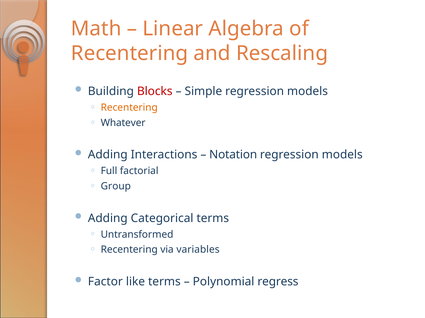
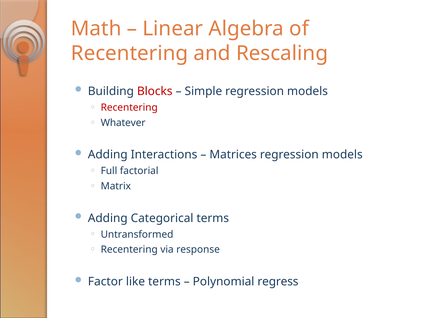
Recentering colour: orange -> red (129, 108)
Notation: Notation -> Matrices (233, 155)
Group: Group -> Matrix (116, 187)
variables: variables -> response (198, 250)
